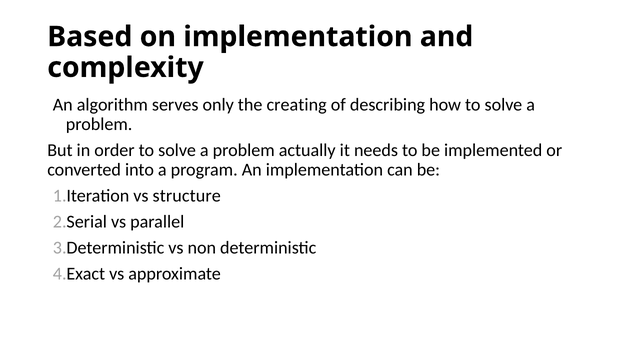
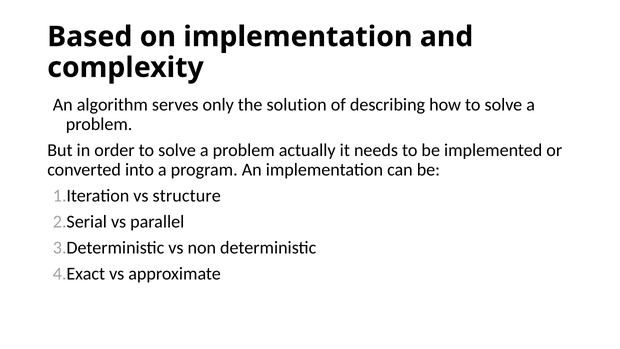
creating: creating -> solution (297, 105)
